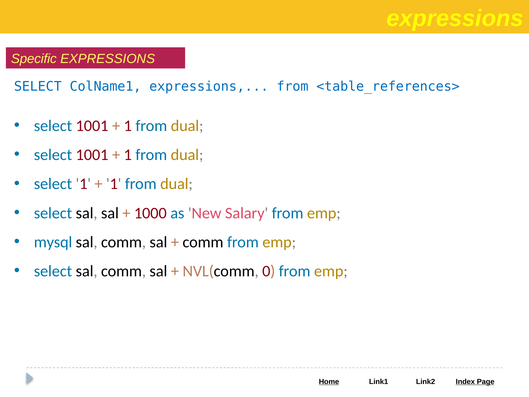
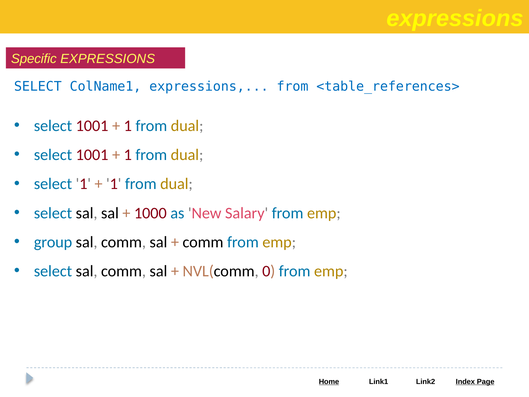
mysql: mysql -> group (53, 242)
